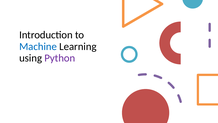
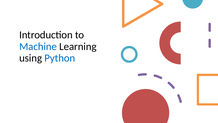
Python colour: purple -> blue (60, 58)
